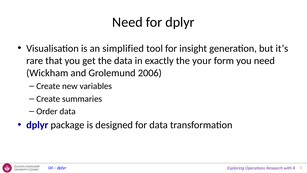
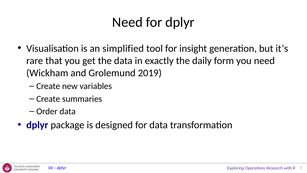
your: your -> daily (202, 61)
2006: 2006 -> 2019 (150, 73)
